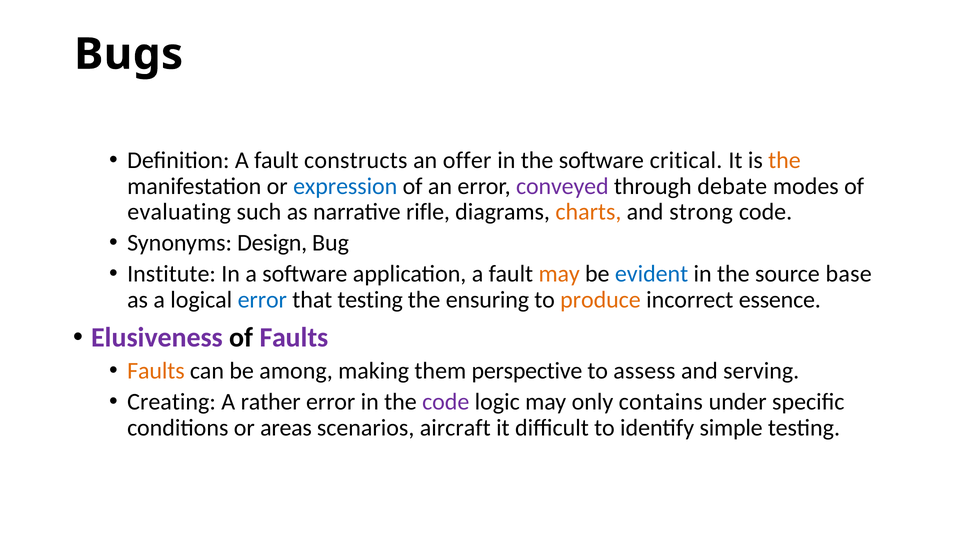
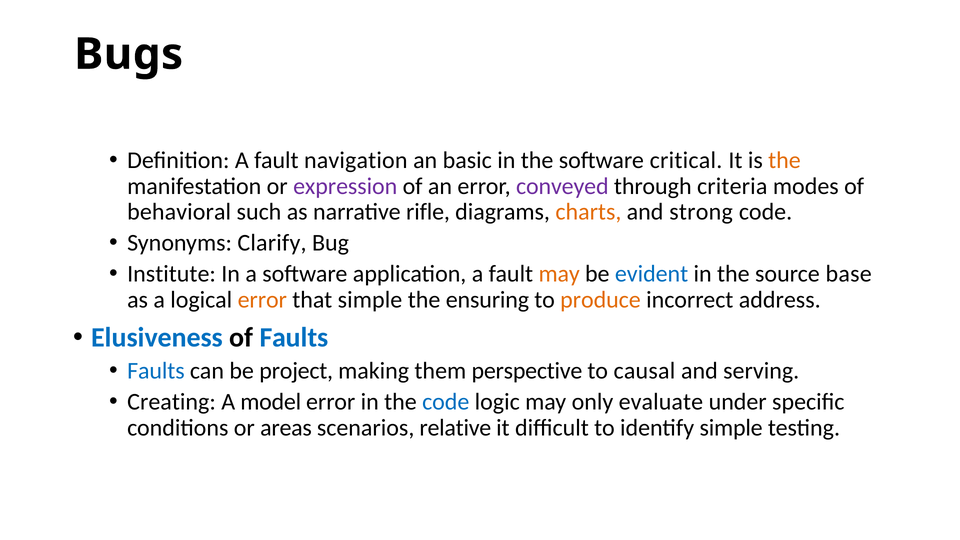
constructs: constructs -> navigation (356, 160)
offer: offer -> basic (467, 160)
expression colour: blue -> purple (345, 186)
debate: debate -> criteria (732, 186)
evaluating: evaluating -> behavioral (179, 212)
Design: Design -> Clarify (272, 243)
error colour: blue -> orange (262, 300)
that testing: testing -> simple (370, 300)
essence: essence -> address (780, 300)
Elusiveness colour: purple -> blue (157, 338)
Faults colour: purple -> blue (294, 338)
Faults colour: orange -> blue (156, 371)
among: among -> project (296, 371)
assess: assess -> causal (644, 371)
rather: rather -> model (271, 402)
code colour: purple -> blue (446, 402)
contains: contains -> evaluate (661, 402)
aircraft: aircraft -> relative (455, 428)
